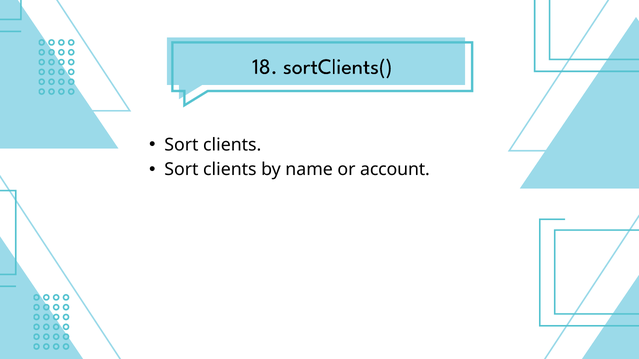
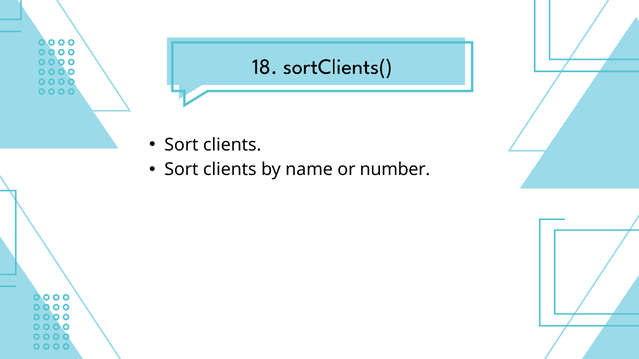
account: account -> number (395, 170)
